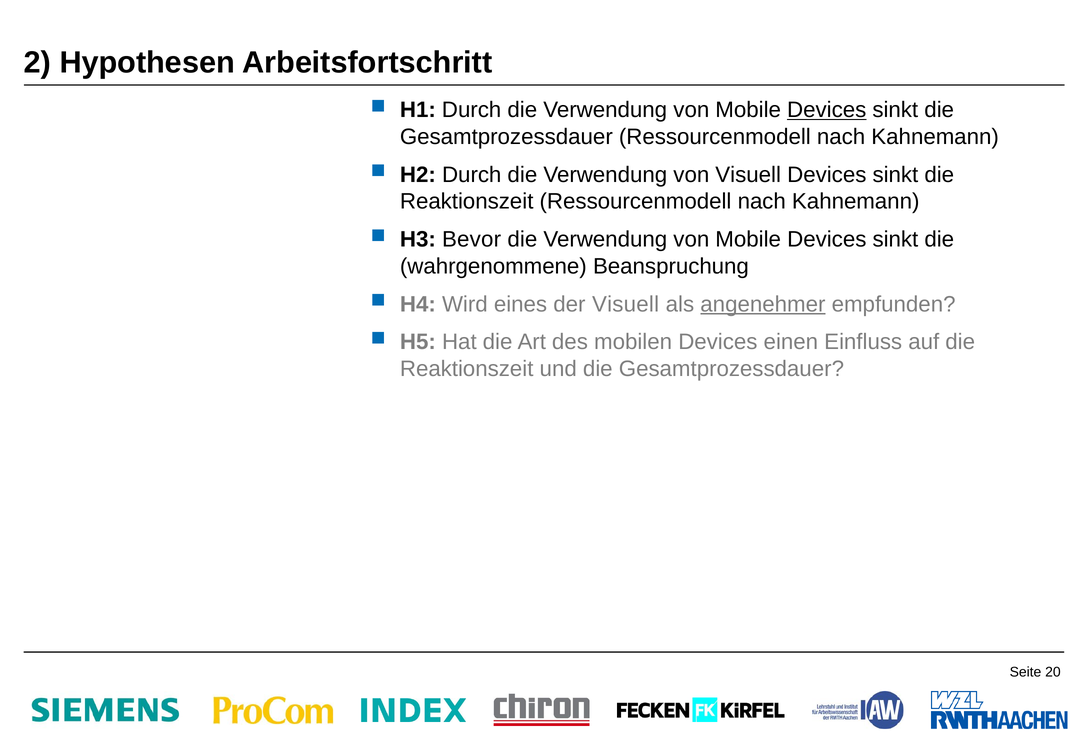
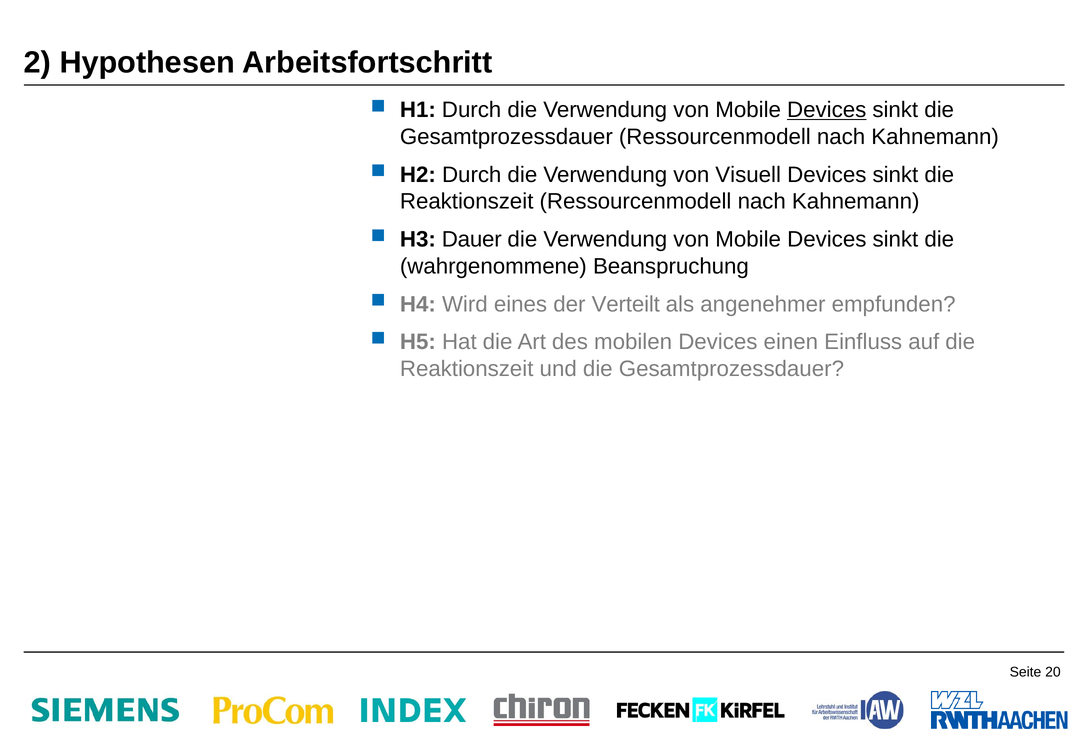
Bevor: Bevor -> Dauer (472, 239)
der Visuell: Visuell -> Verteilt (626, 304)
angenehmer underline: present -> none (763, 304)
